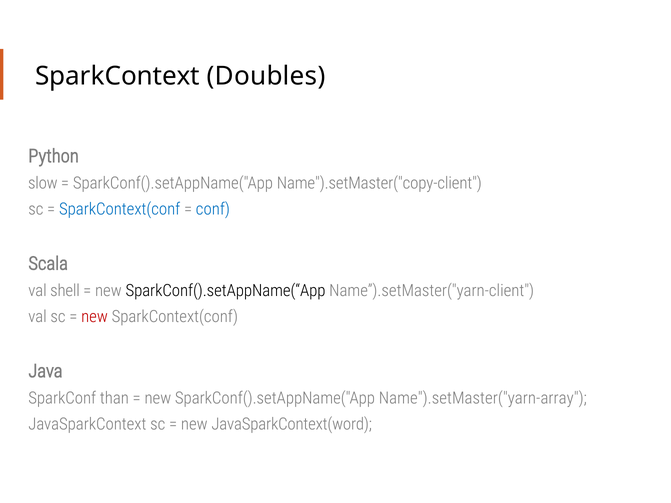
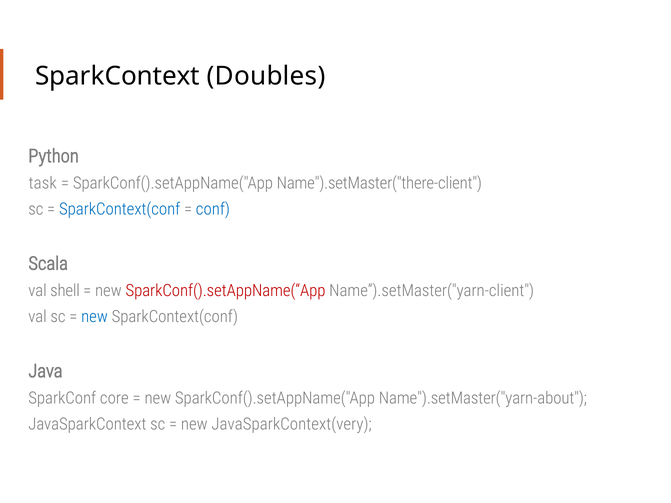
slow: slow -> task (43, 183)
Name").setMaster("copy-client: Name").setMaster("copy-client -> Name").setMaster("there-client (379, 183)
SparkConf().setAppName(“App colour: black -> red (225, 291)
new colour: red -> blue (95, 317)
than: than -> core (114, 398)
Name").setMaster("yarn-array: Name").setMaster("yarn-array -> Name").setMaster("yarn-about (483, 398)
JavaSparkContext(word: JavaSparkContext(word -> JavaSparkContext(very (292, 425)
